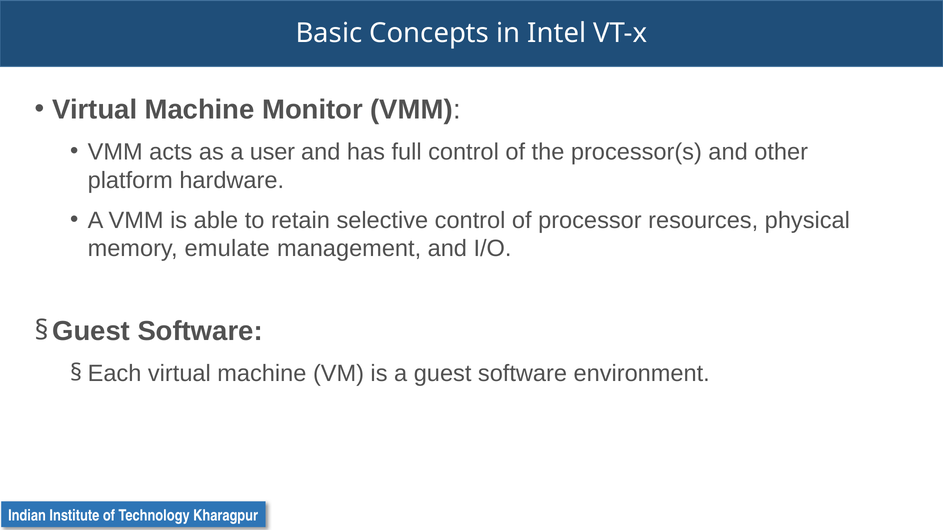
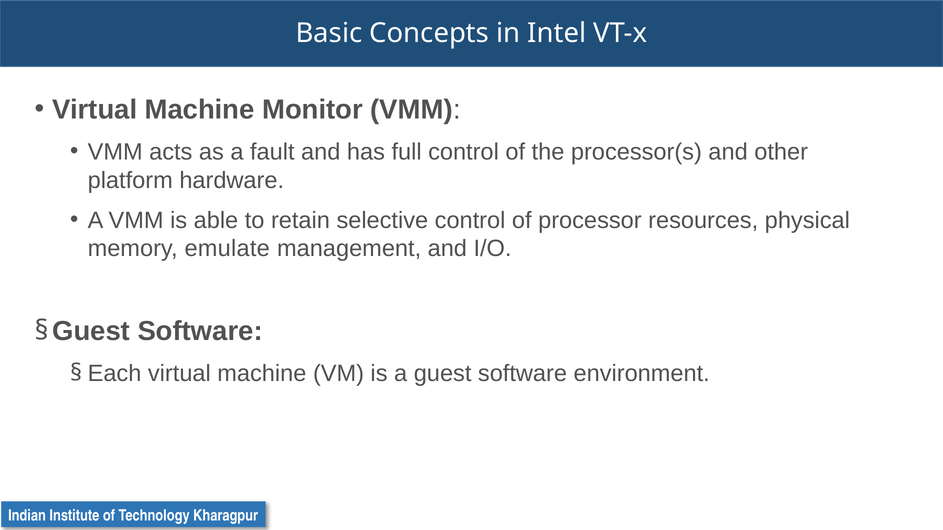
user: user -> fault (272, 152)
